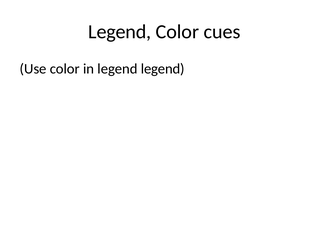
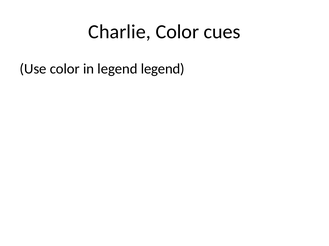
Legend: Legend -> Charlie (120, 32)
